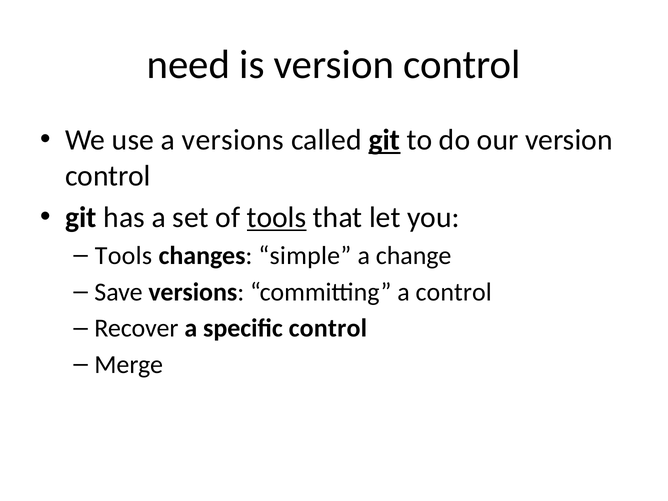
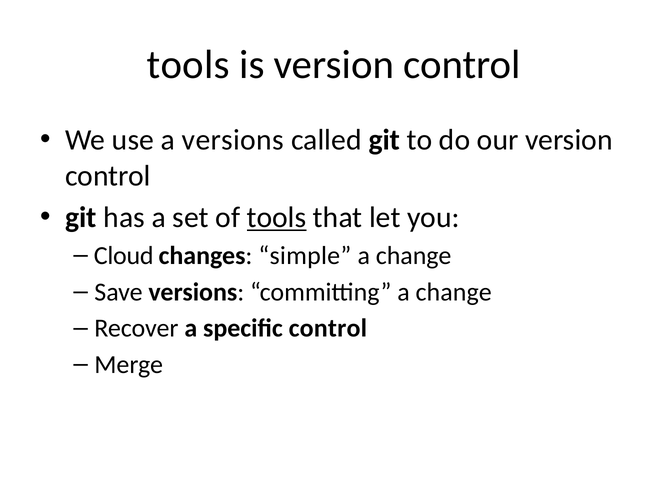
need: need -> tools (188, 65)
git underline: present -> none (384, 140)
Tools: Tools -> Cloud (124, 256)
committing a control: control -> change (454, 292)
